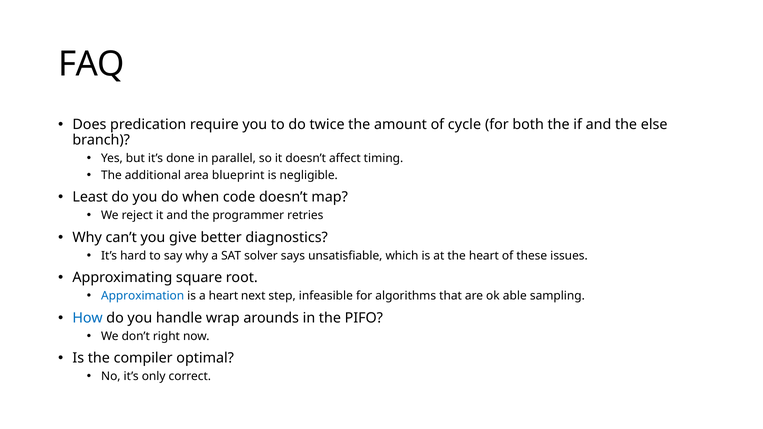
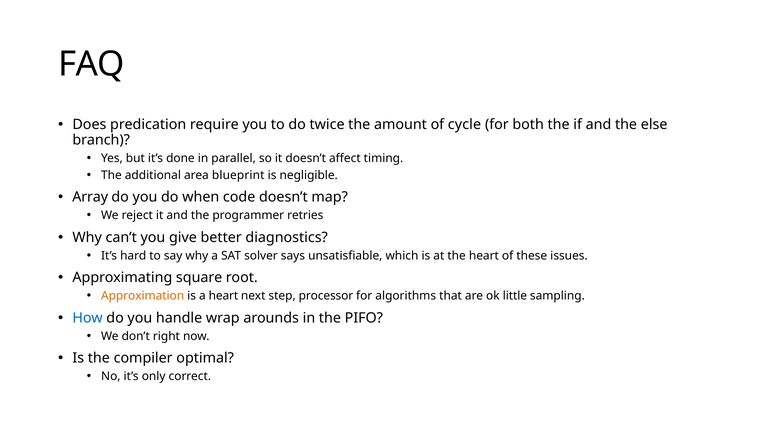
Least: Least -> Array (90, 197)
Approximation colour: blue -> orange (143, 296)
infeasible: infeasible -> processor (326, 296)
able: able -> little (515, 296)
